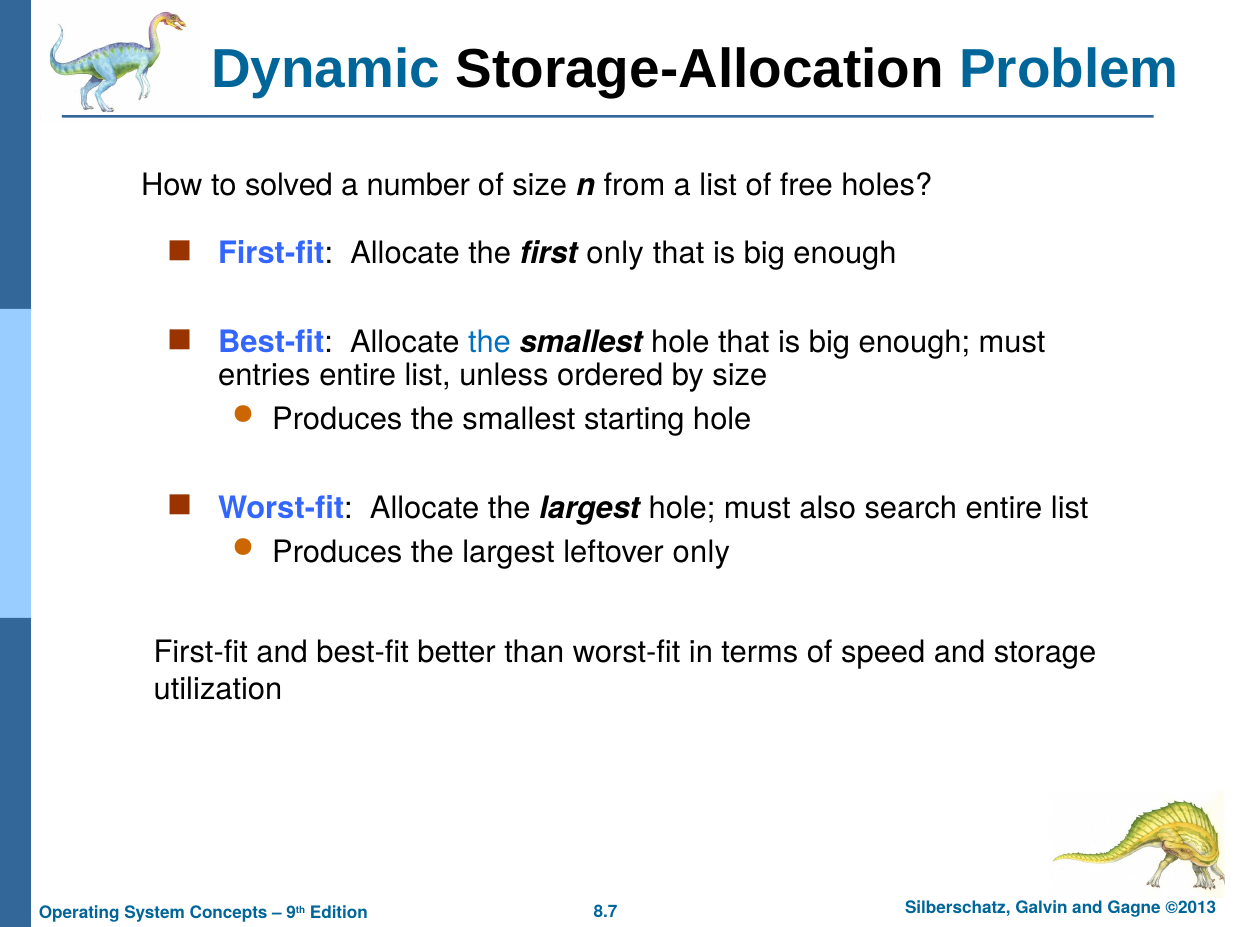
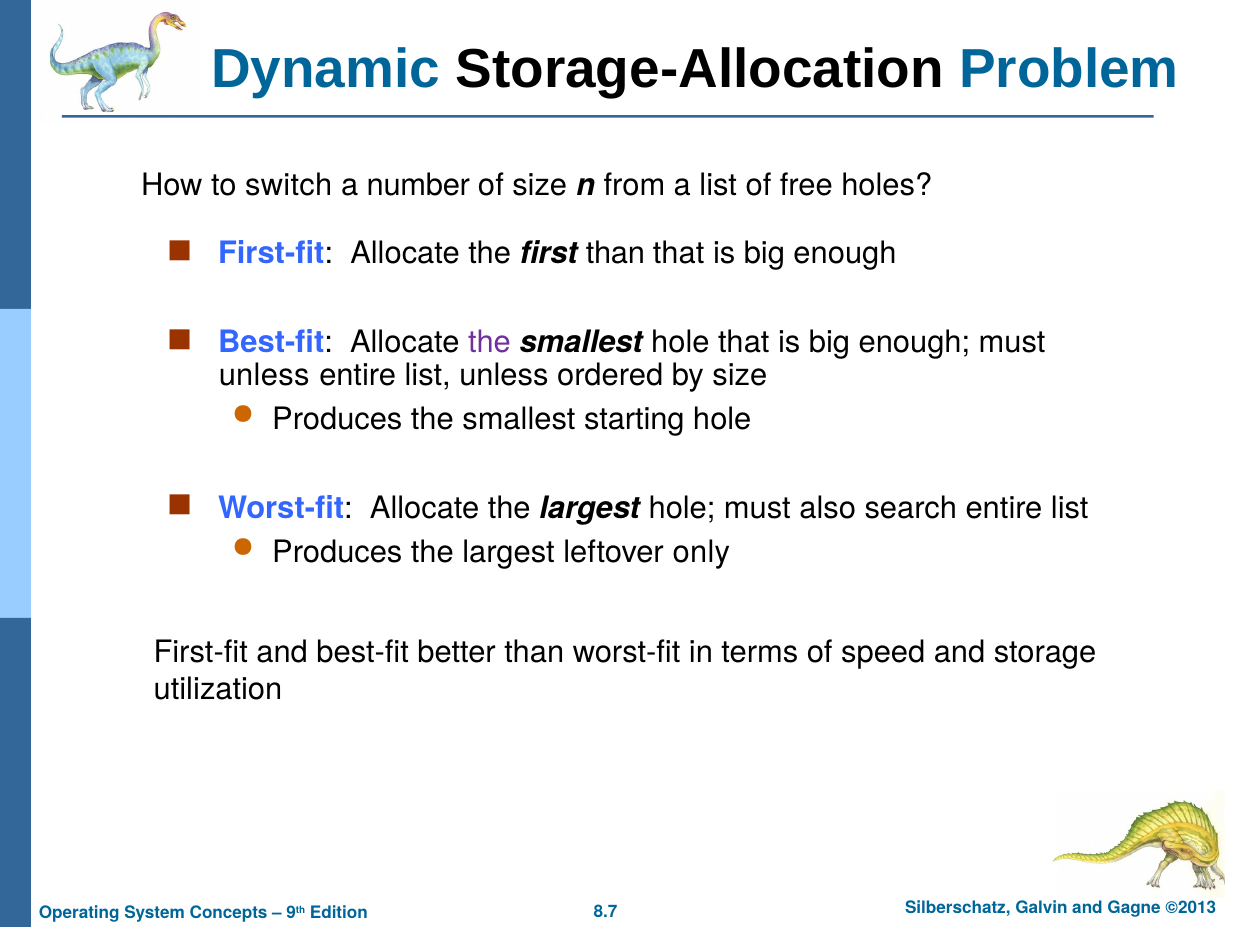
solved: solved -> switch (289, 185)
first only: only -> than (615, 254)
the colour: blue -> purple (489, 342)
entries: entries -> unless (264, 375)
